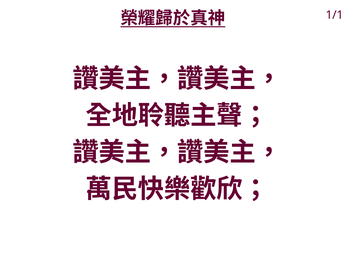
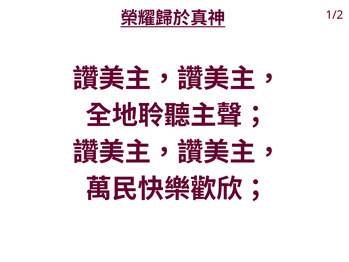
1/1: 1/1 -> 1/2 (334, 15)
